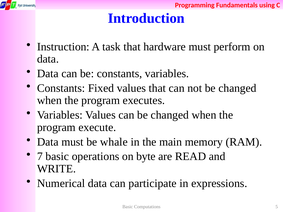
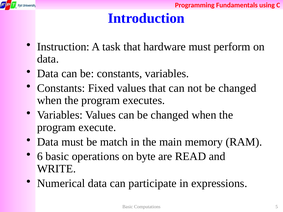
whale: whale -> match (114, 142)
7: 7 -> 6 (40, 157)
